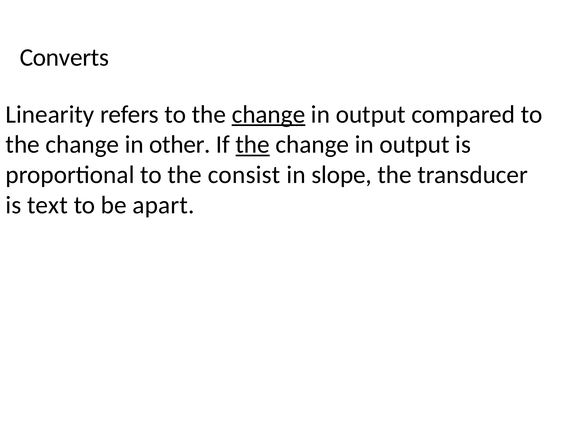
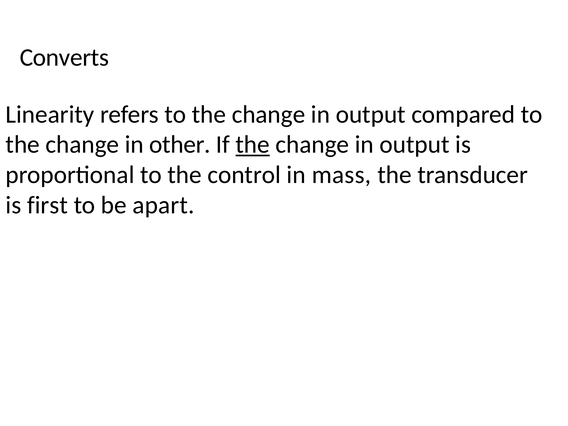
change underline: present -> none (268, 114)
consist: consist -> control (244, 175)
slope: slope -> mass (341, 175)
text: text -> first (47, 205)
